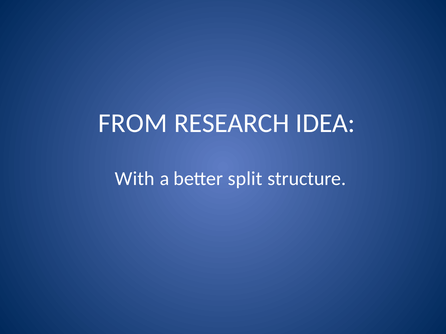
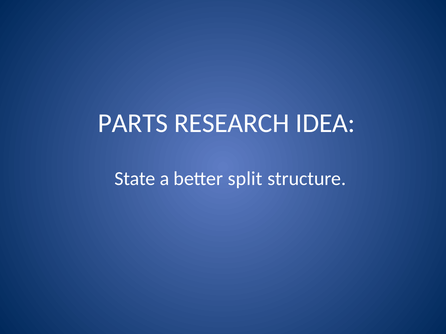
FROM: FROM -> PARTS (133, 123)
With: With -> State (135, 179)
